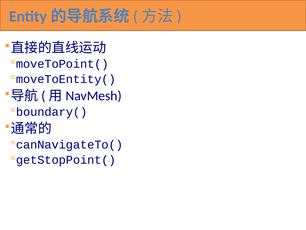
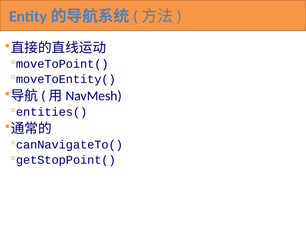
boundary(: boundary( -> entities( (52, 112)
